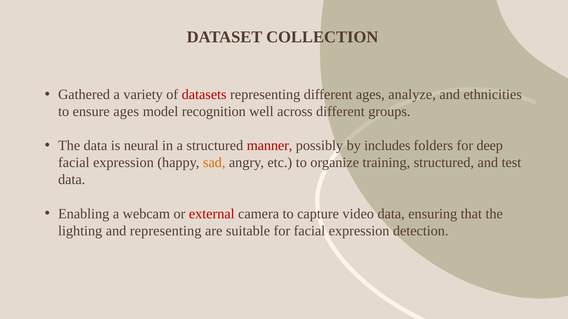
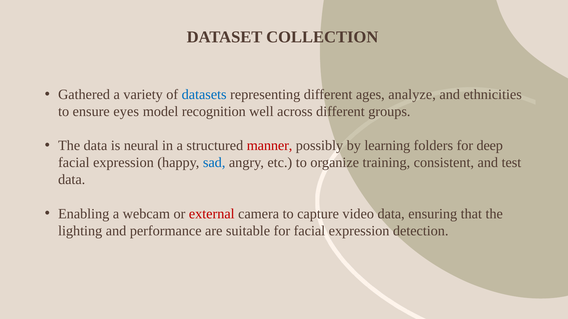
datasets colour: red -> blue (204, 95)
ensure ages: ages -> eyes (126, 112)
includes: includes -> learning (387, 146)
sad colour: orange -> blue (214, 163)
training structured: structured -> consistent (444, 163)
and representing: representing -> performance (166, 231)
